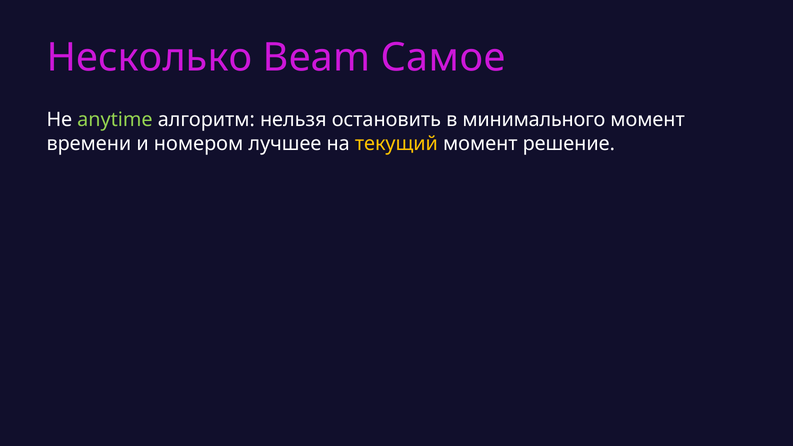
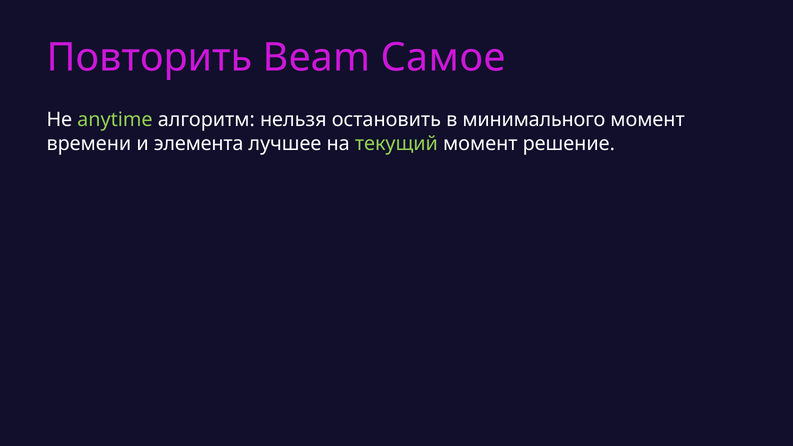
Несколько: Несколько -> Повторить (149, 58)
номером: номером -> элемента (199, 144)
текущий colour: yellow -> light green (396, 144)
